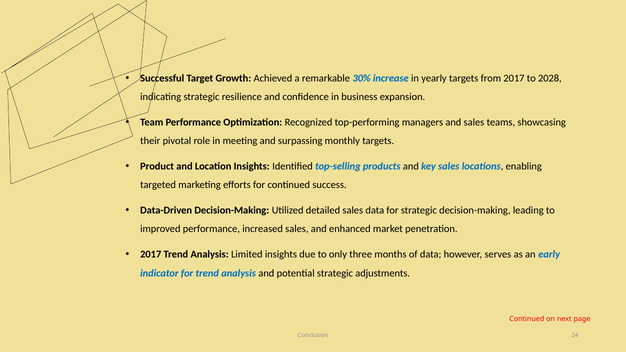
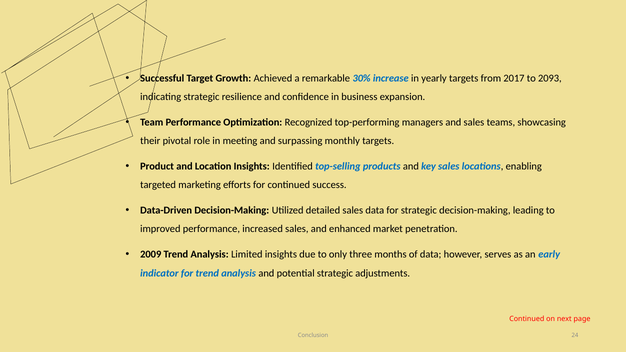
2028: 2028 -> 2093 (550, 78)
2017: 2017 -> 2009 (151, 254)
